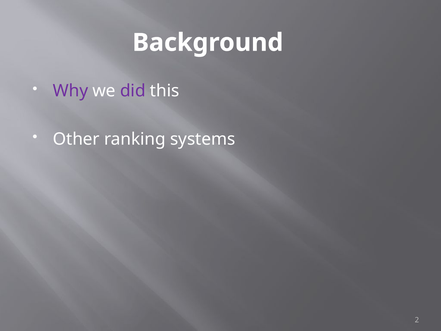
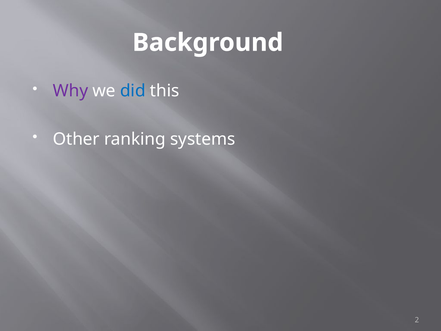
did colour: purple -> blue (133, 91)
